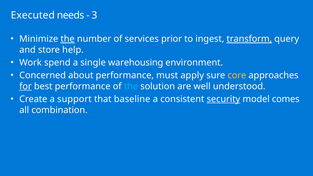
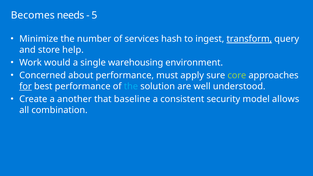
Executed: Executed -> Becomes (33, 15)
3: 3 -> 5 (94, 15)
the underline: present -> none (68, 39)
prior: prior -> hash (172, 39)
spend: spend -> would (57, 63)
core colour: yellow -> light green (237, 75)
support: support -> another (74, 99)
security underline: present -> none (223, 99)
comes: comes -> allows (286, 99)
